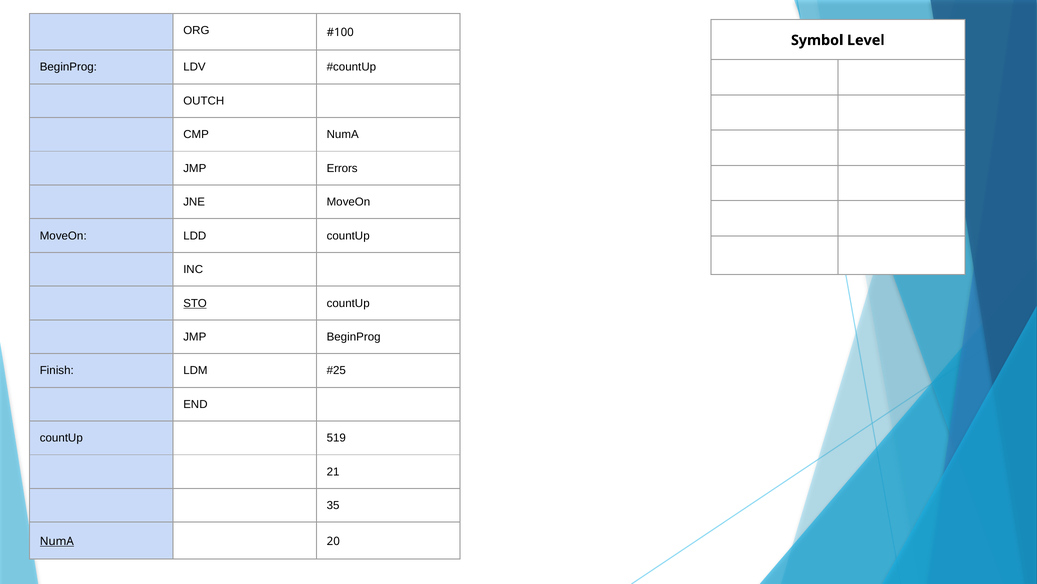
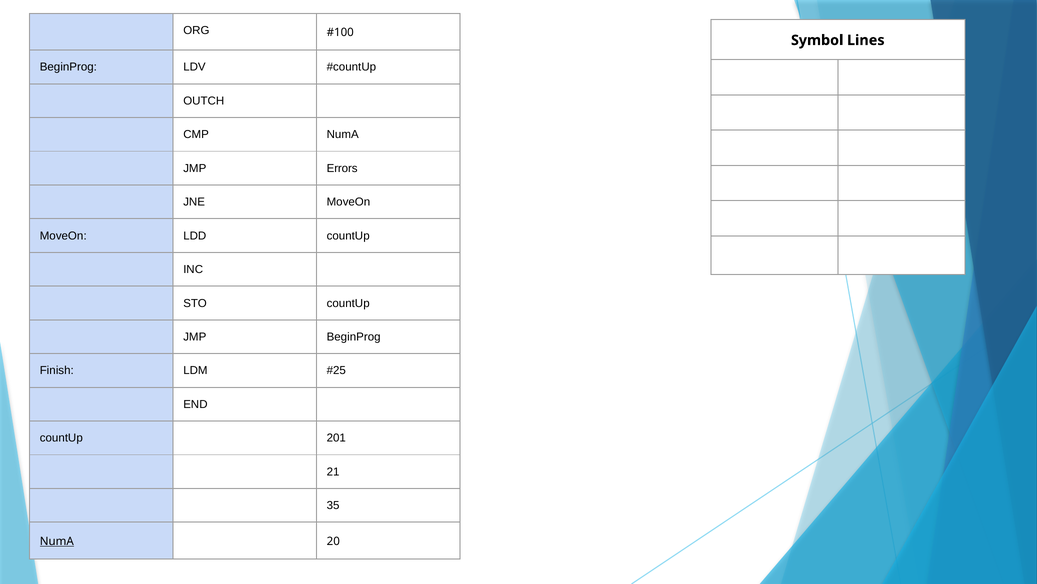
Level: Level -> Lines (866, 40)
STO underline: present -> none (195, 303)
519: 519 -> 201 (336, 438)
